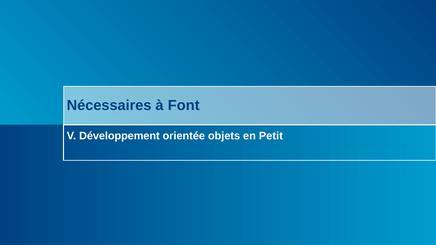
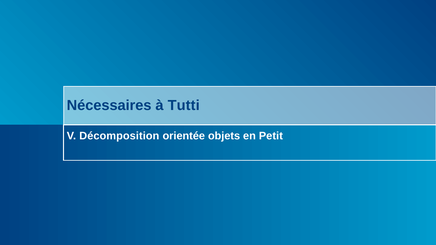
Font: Font -> Tutti (184, 105)
Développement: Développement -> Décomposition (119, 136)
